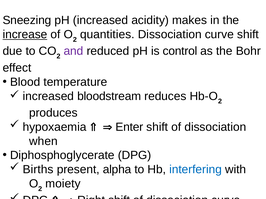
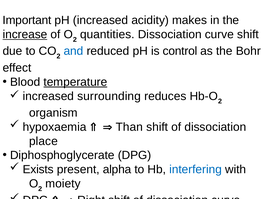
Sneezing: Sneezing -> Important (27, 20)
and colour: purple -> blue (73, 51)
temperature underline: none -> present (75, 82)
bloodstream: bloodstream -> surrounding (109, 96)
produces: produces -> organism (53, 113)
Enter: Enter -> Than (129, 127)
when: when -> place (43, 141)
Births: Births -> Exists (38, 170)
